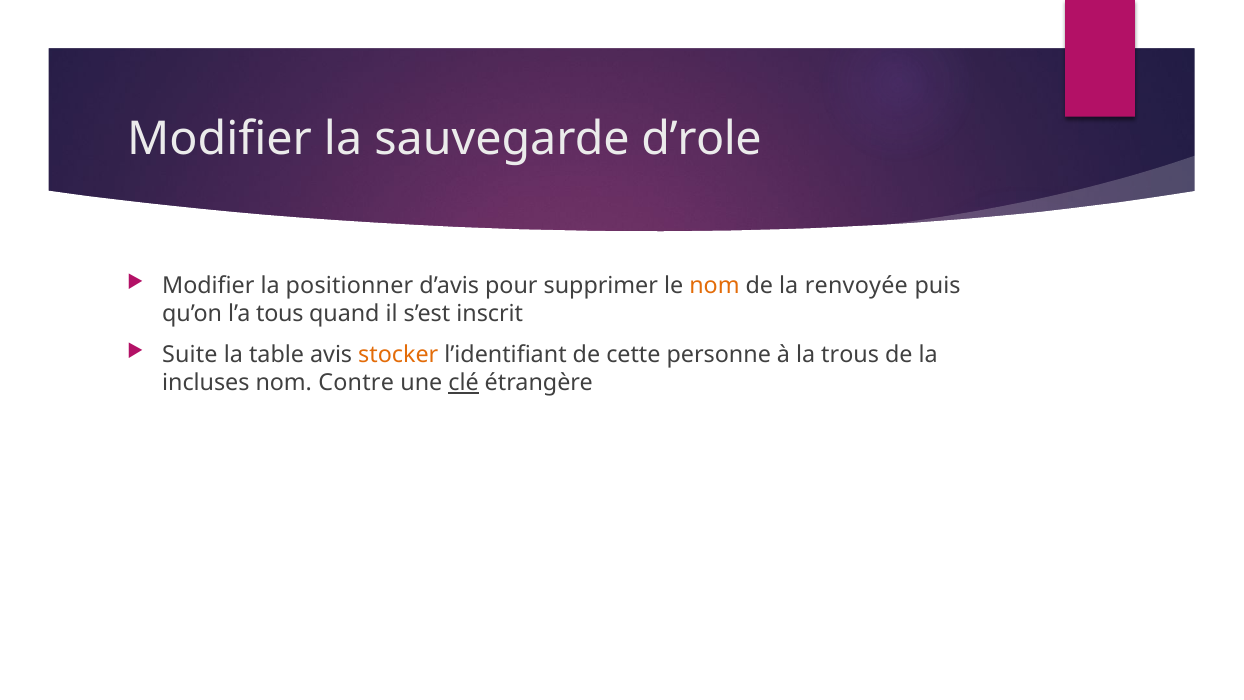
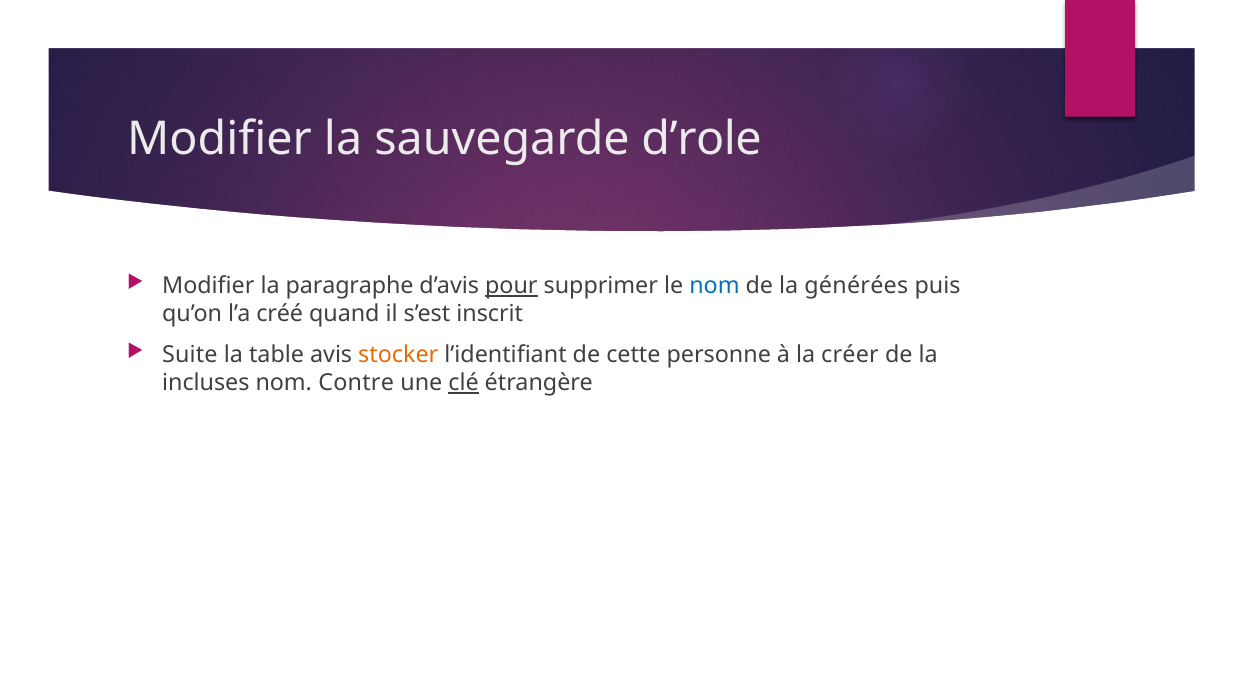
positionner: positionner -> paragraphe (350, 286)
pour underline: none -> present (511, 286)
nom colour: orange -> blue (714, 286)
renvoyée: renvoyée -> générées (856, 286)
tous: tous -> créé (280, 314)
trous: trous -> créer (850, 355)
